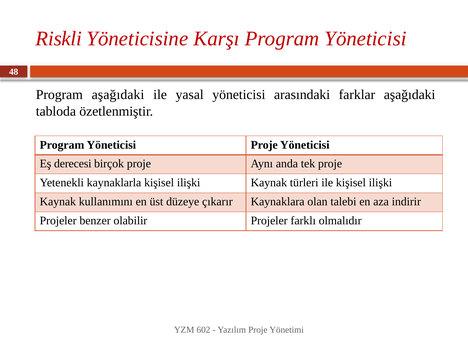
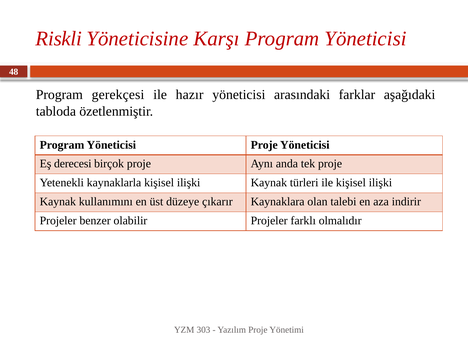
Program aşağıdaki: aşağıdaki -> gerekçesi (118, 95)
yasal: yasal -> hazır (190, 95)
602: 602 -> 303 (203, 330)
